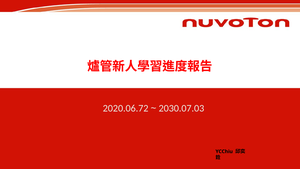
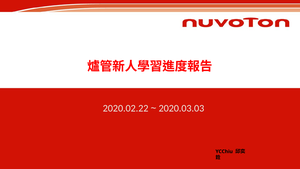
2020.06.72: 2020.06.72 -> 2020.02.22 (126, 108)
2030.07.03: 2030.07.03 -> 2020.03.03 (181, 108)
